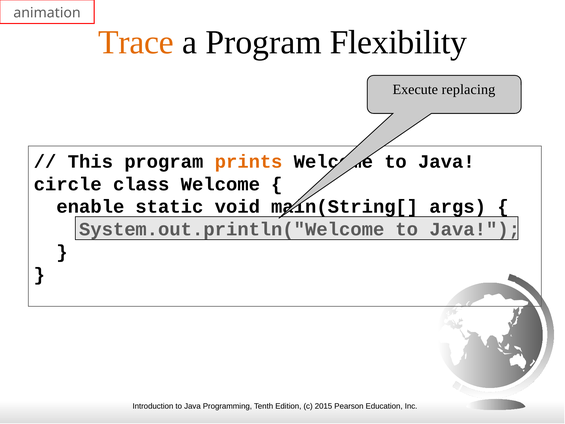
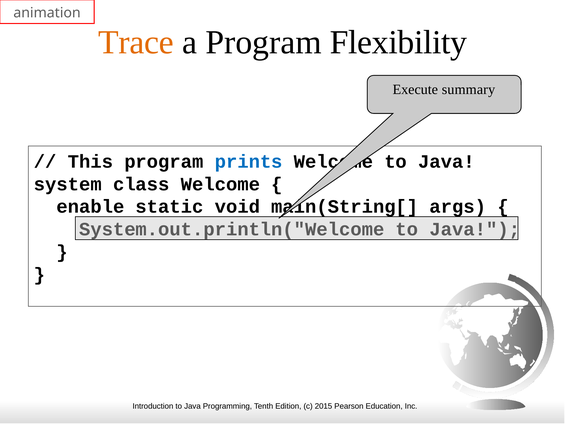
replacing: replacing -> summary (468, 89)
prints colour: orange -> blue (249, 161)
circle: circle -> system (68, 184)
